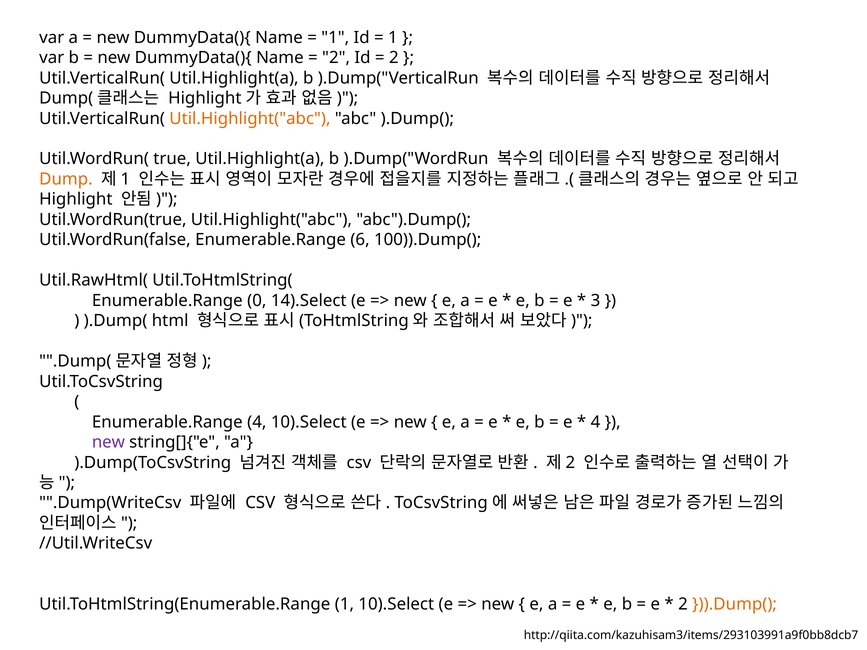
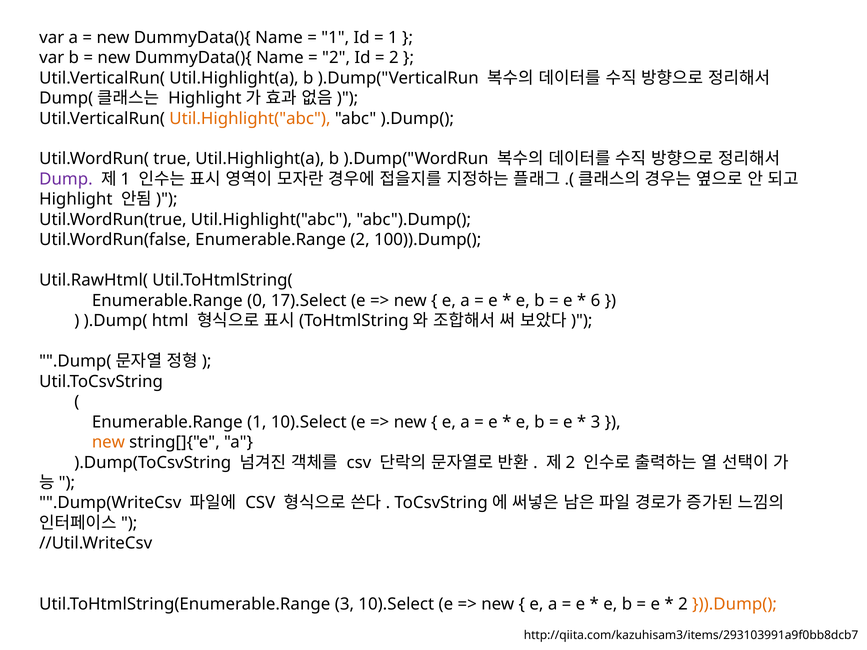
Dump colour: orange -> purple (66, 179)
Enumerable.Range 6: 6 -> 2 (360, 240)
14).Select: 14).Select -> 17).Select (309, 301)
3: 3 -> 6 (595, 301)
Enumerable.Range 4: 4 -> 1 (257, 422)
4: 4 -> 3 (595, 422)
new colour: purple -> orange (108, 442)
Util.ToHtmlString(Enumerable.Range 1: 1 -> 3 (344, 604)
